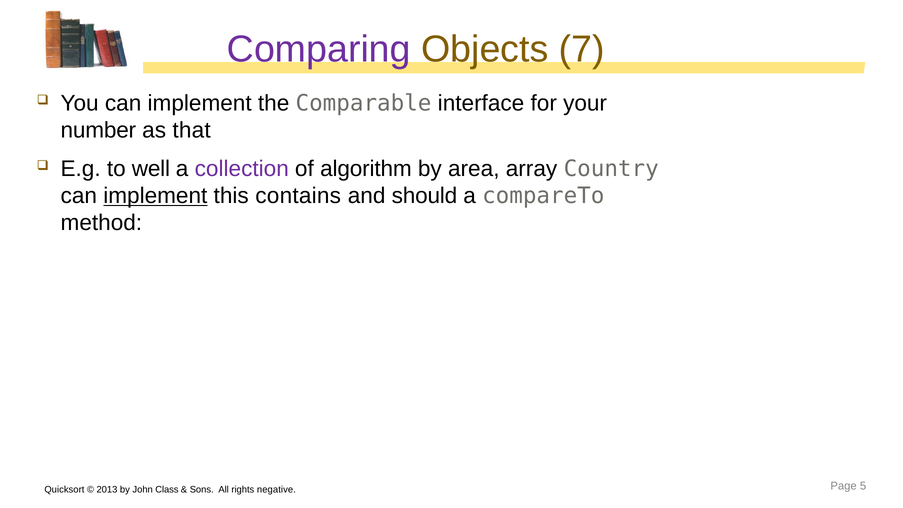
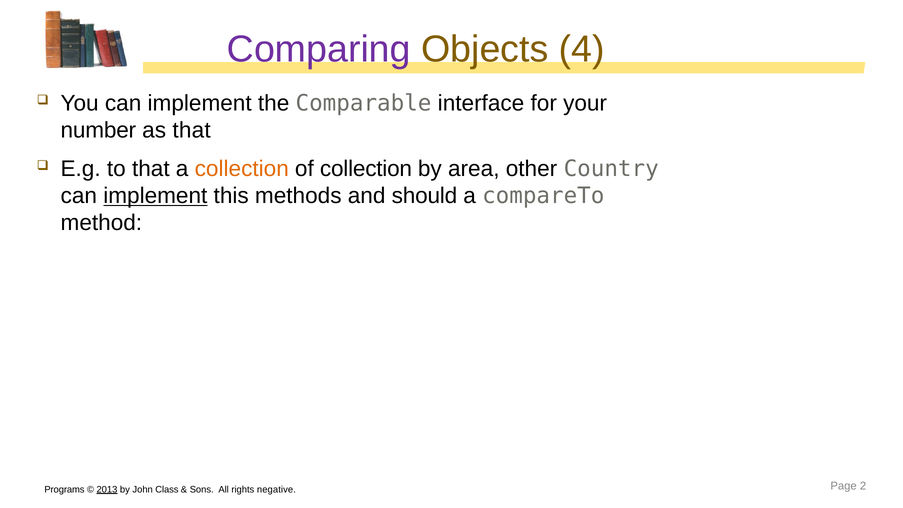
7: 7 -> 4 (582, 49)
to well: well -> that (151, 169)
collection colour: purple -> orange (242, 169)
of algorithm: algorithm -> collection (366, 169)
array: array -> other (531, 169)
contains: contains -> methods (298, 196)
Quicksort: Quicksort -> Programs (64, 489)
2013 underline: none -> present (107, 489)
5: 5 -> 2 (863, 486)
